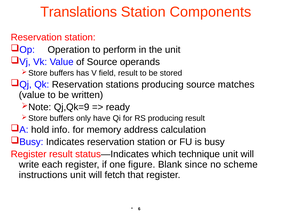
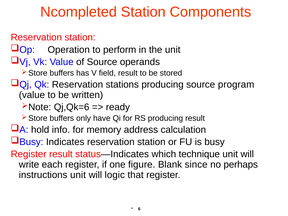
Translations: Translations -> Ncompleted (79, 12)
matches: matches -> program (236, 85)
Qj,Qk=9: Qj,Qk=9 -> Qj,Qk=6 (72, 107)
scheme: scheme -> perhaps (241, 165)
fetch: fetch -> logic (115, 175)
